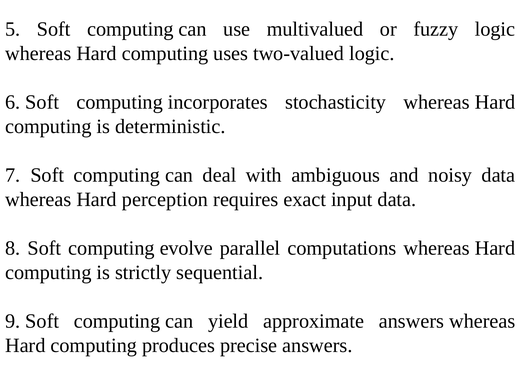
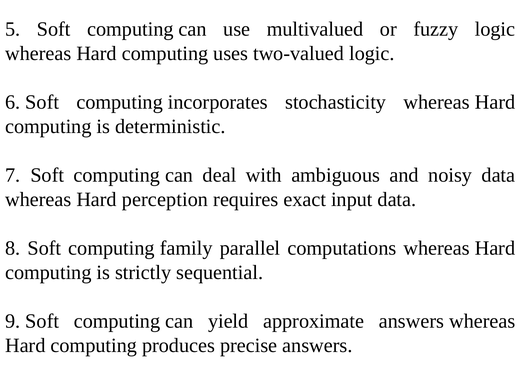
evolve: evolve -> family (186, 248)
